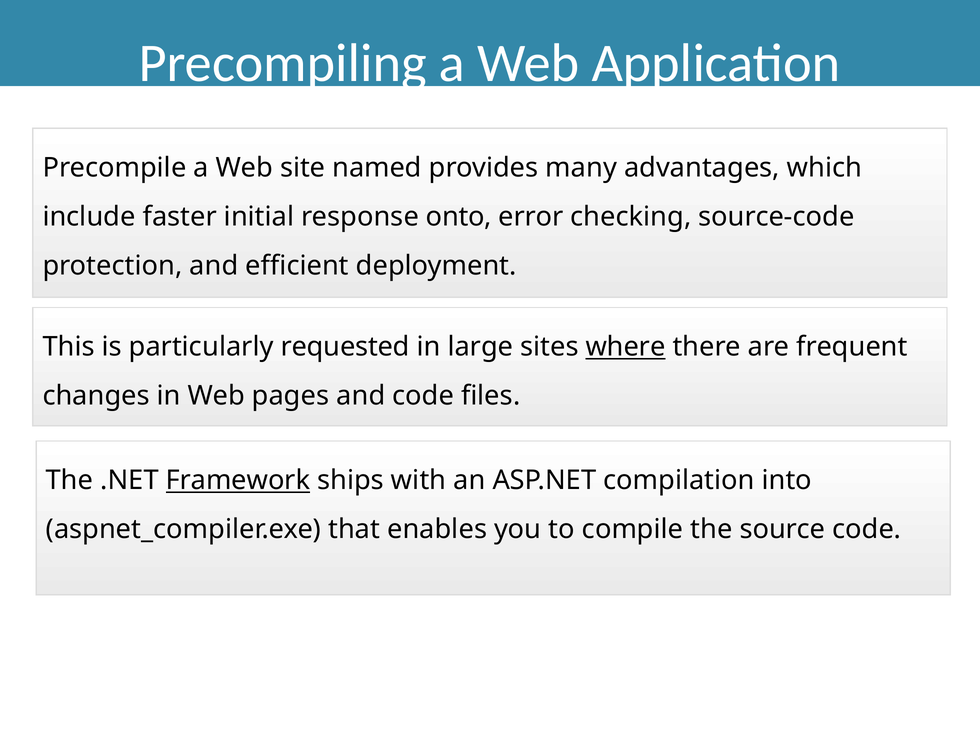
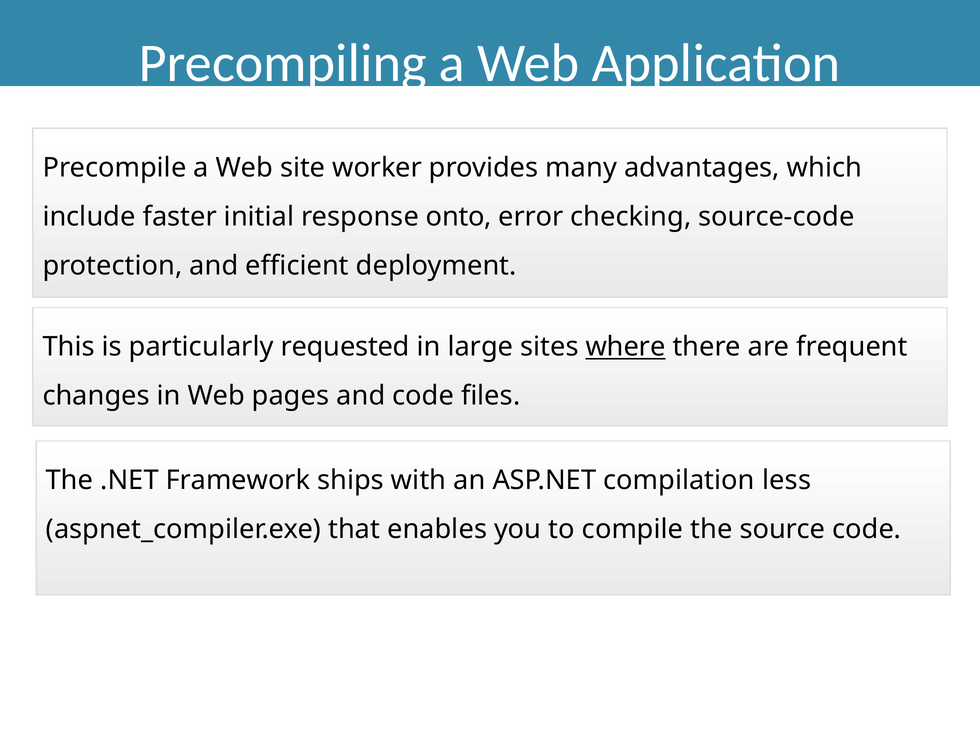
named: named -> worker (377, 168)
Framework underline: present -> none (238, 480)
into: into -> less (787, 480)
